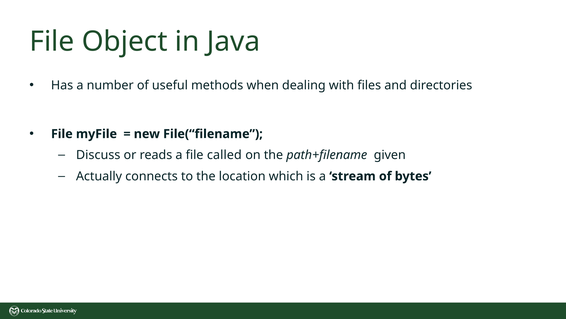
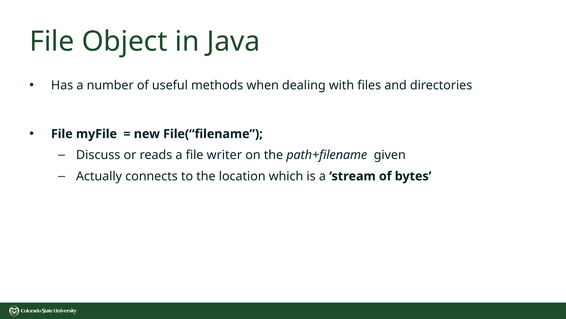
called: called -> writer (224, 155)
